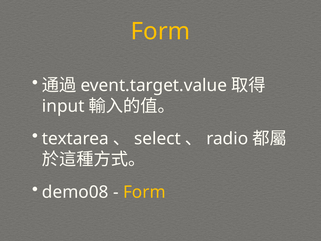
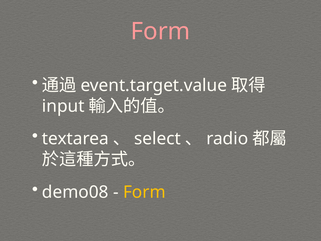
Form colour: yellow -> pink (160, 31)
